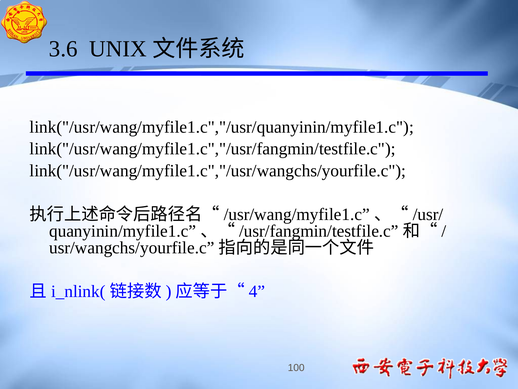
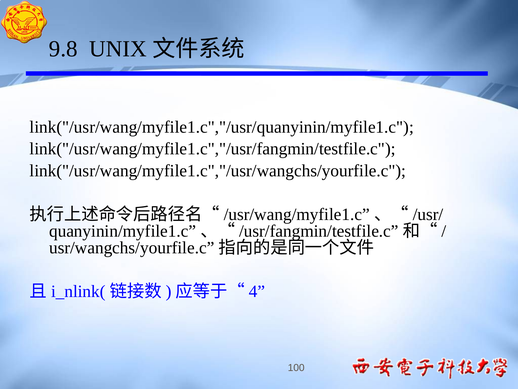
3.6: 3.6 -> 9.8 (63, 49)
